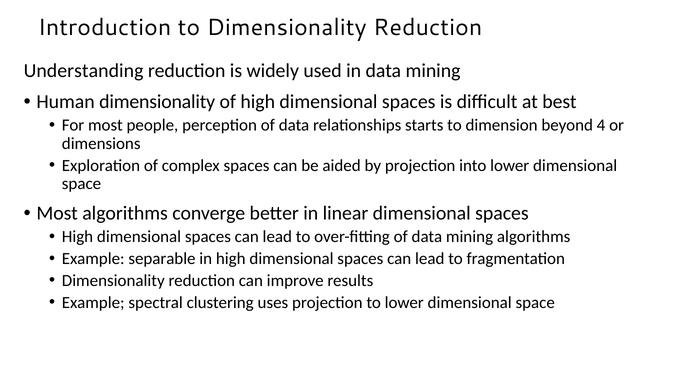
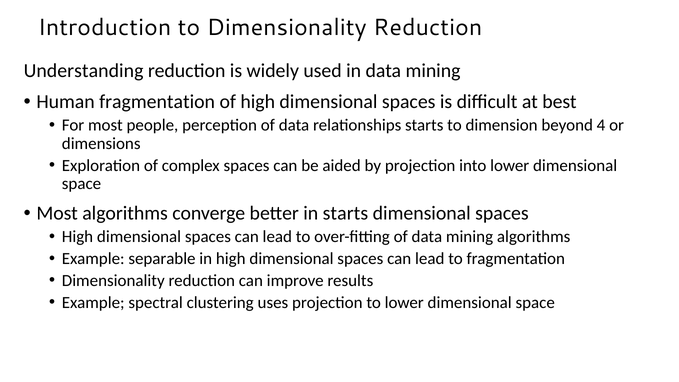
Human dimensionality: dimensionality -> fragmentation (157, 102)
in linear: linear -> starts (345, 213)
